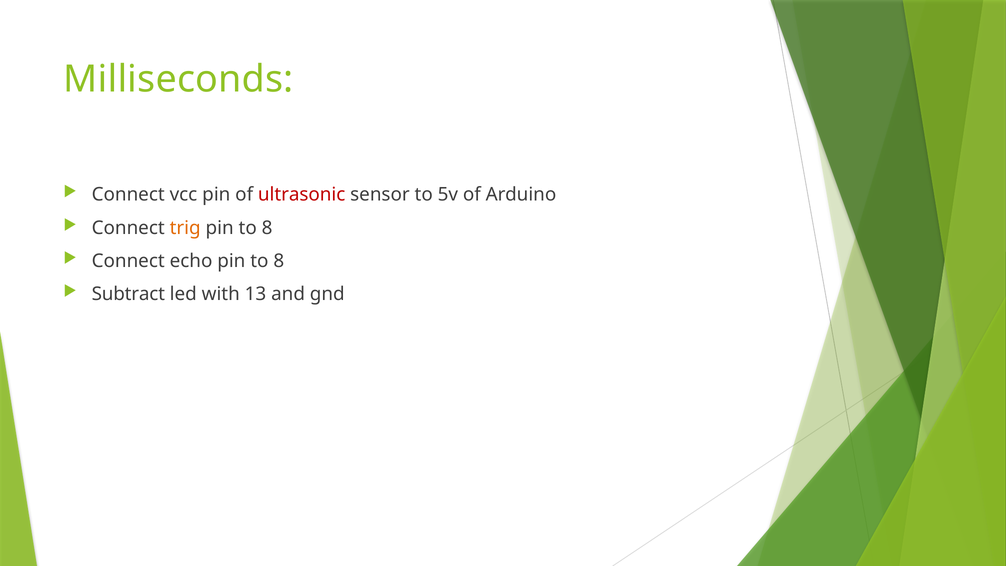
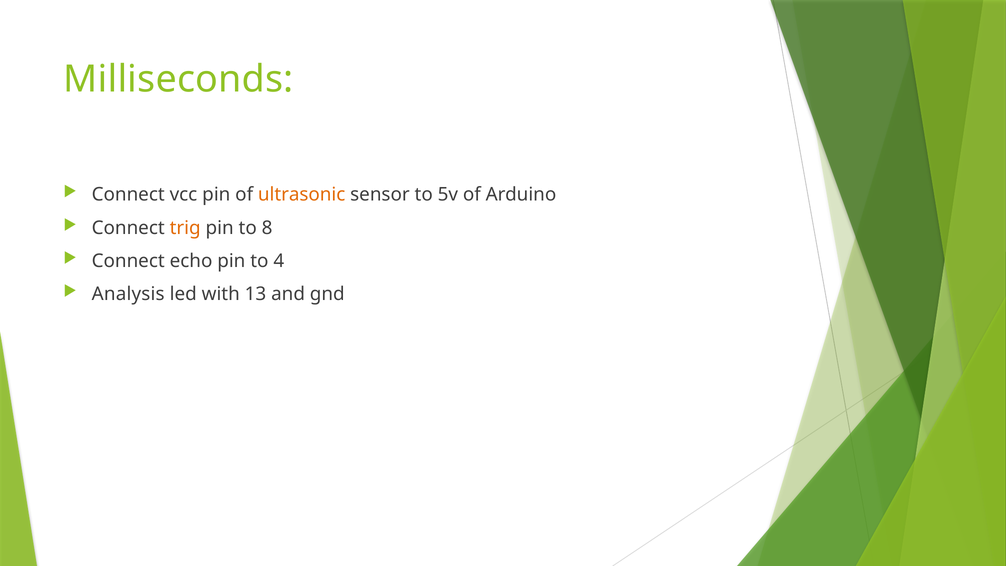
ultrasonic colour: red -> orange (302, 195)
echo pin to 8: 8 -> 4 (279, 261)
Subtract: Subtract -> Analysis (128, 294)
